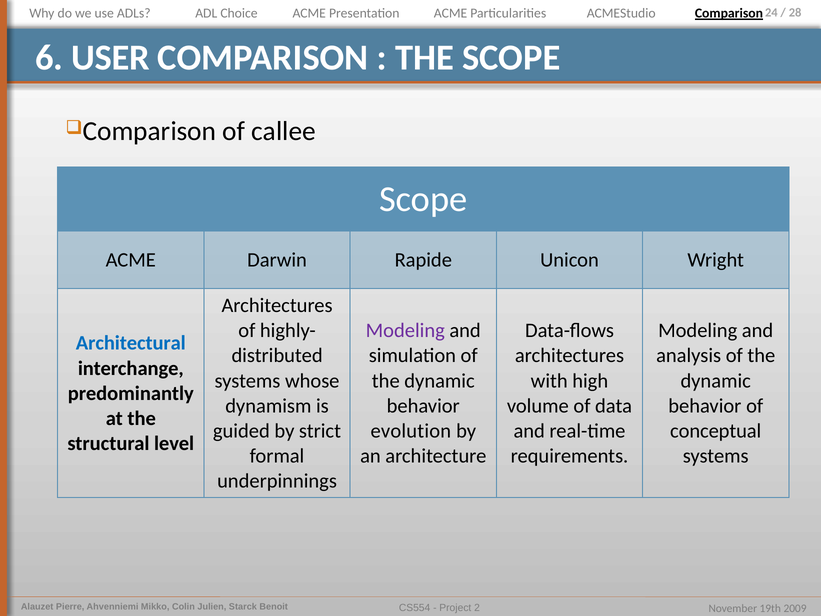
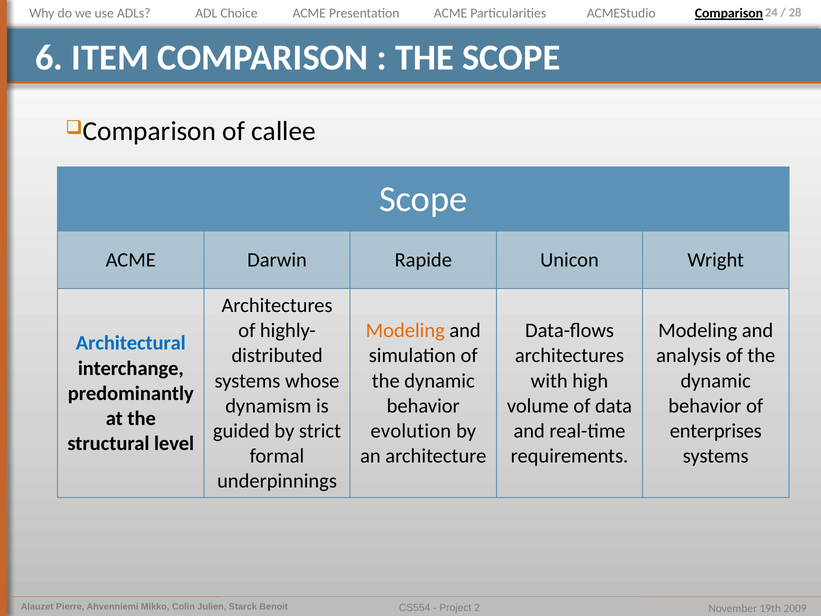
USER: USER -> ITEM (110, 58)
Modeling colour: purple -> orange (405, 331)
conceptual: conceptual -> enterprises (716, 431)
